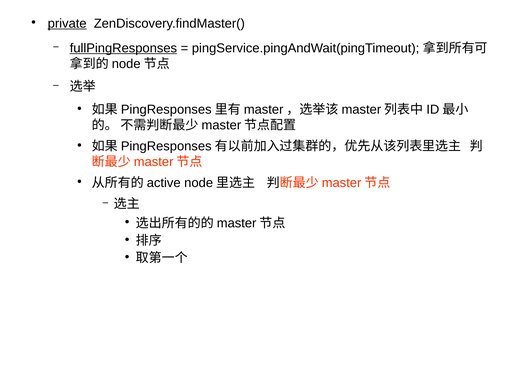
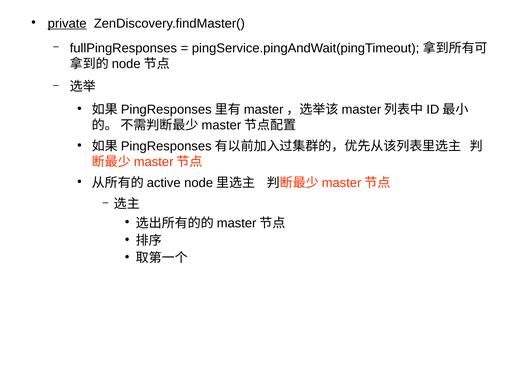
fullPingResponses underline: present -> none (123, 48)
